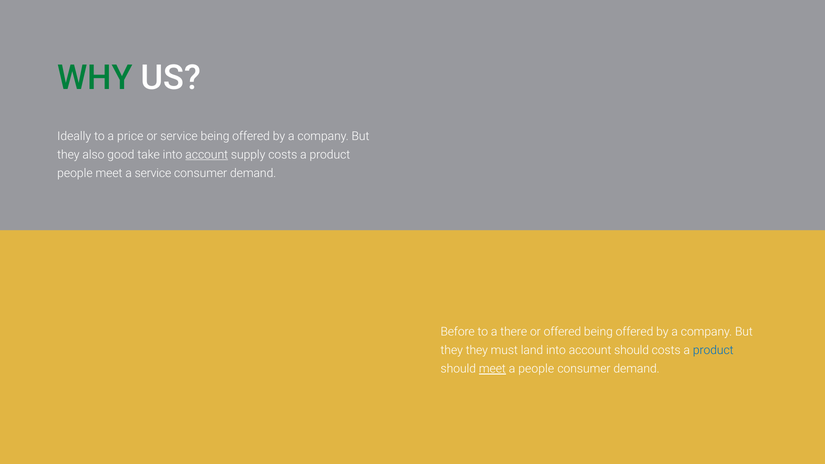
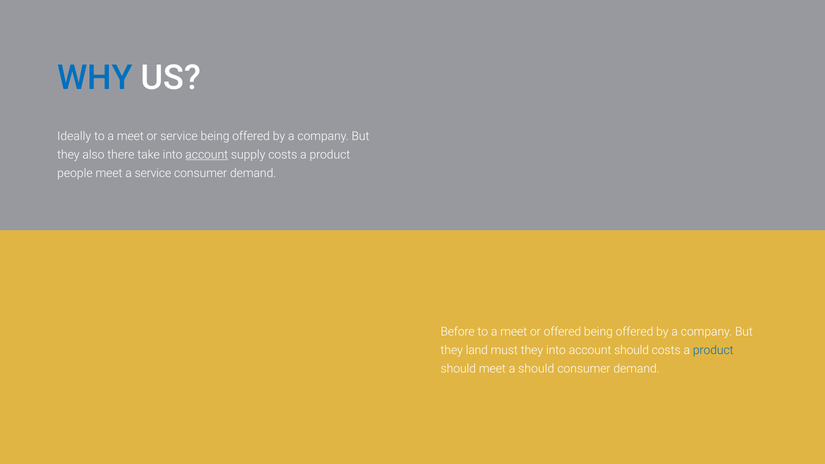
WHY colour: green -> blue (95, 78)
price: price -> meet (130, 136)
good: good -> there (121, 155)
there: there -> meet (514, 332)
they they: they -> land (477, 351)
must land: land -> they (532, 351)
meet underline: present -> none (492, 369)
a people: people -> should (536, 369)
